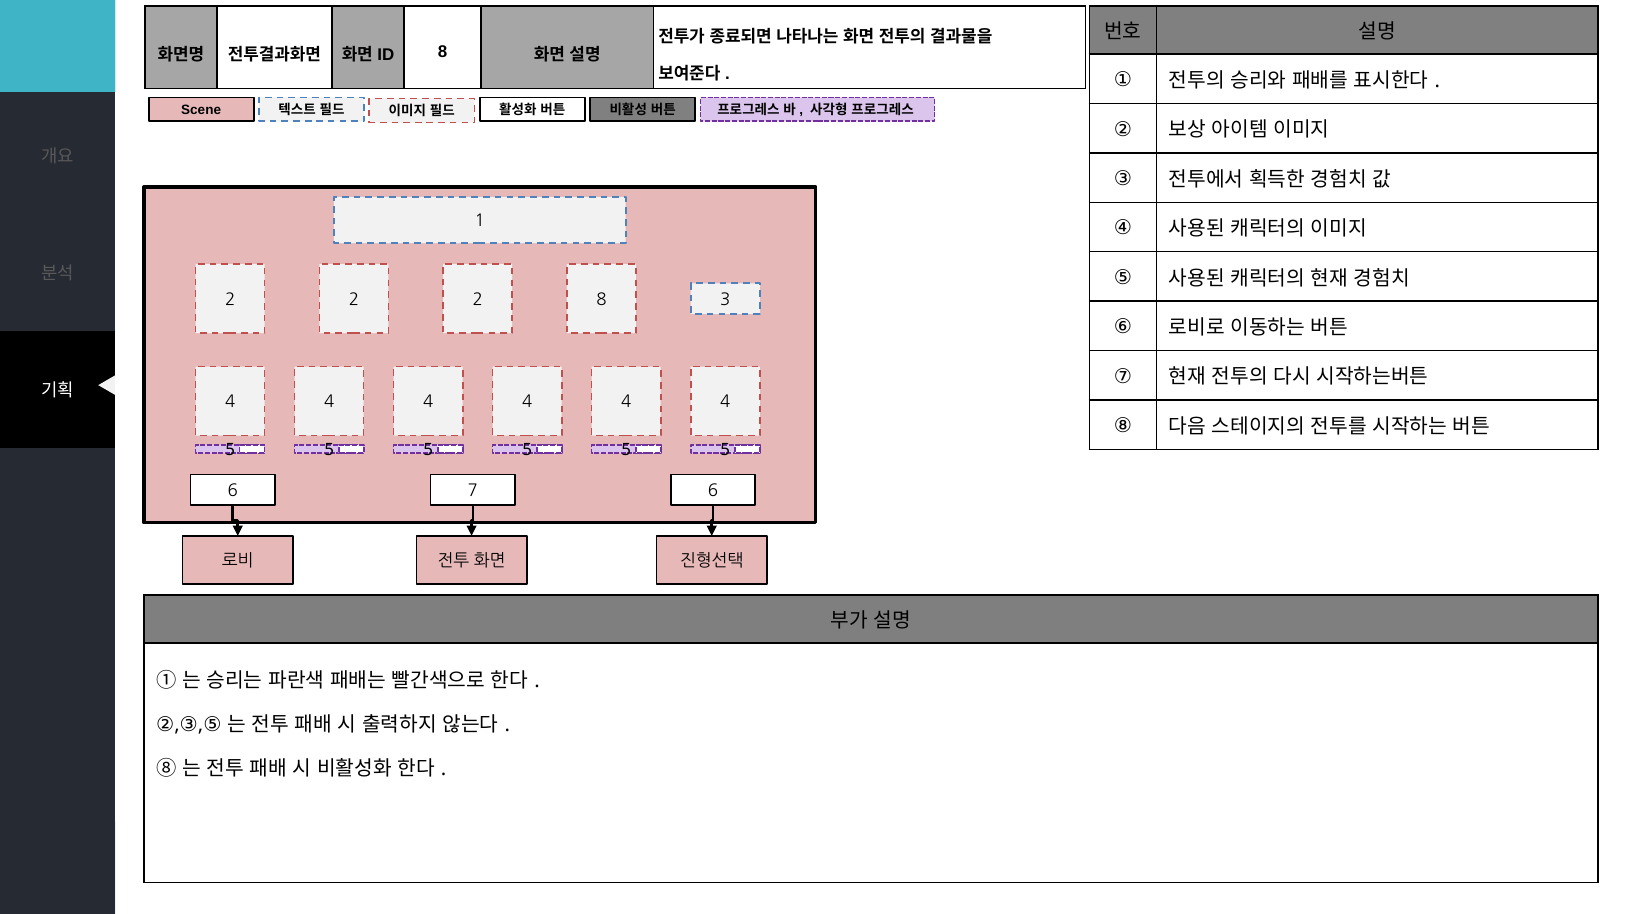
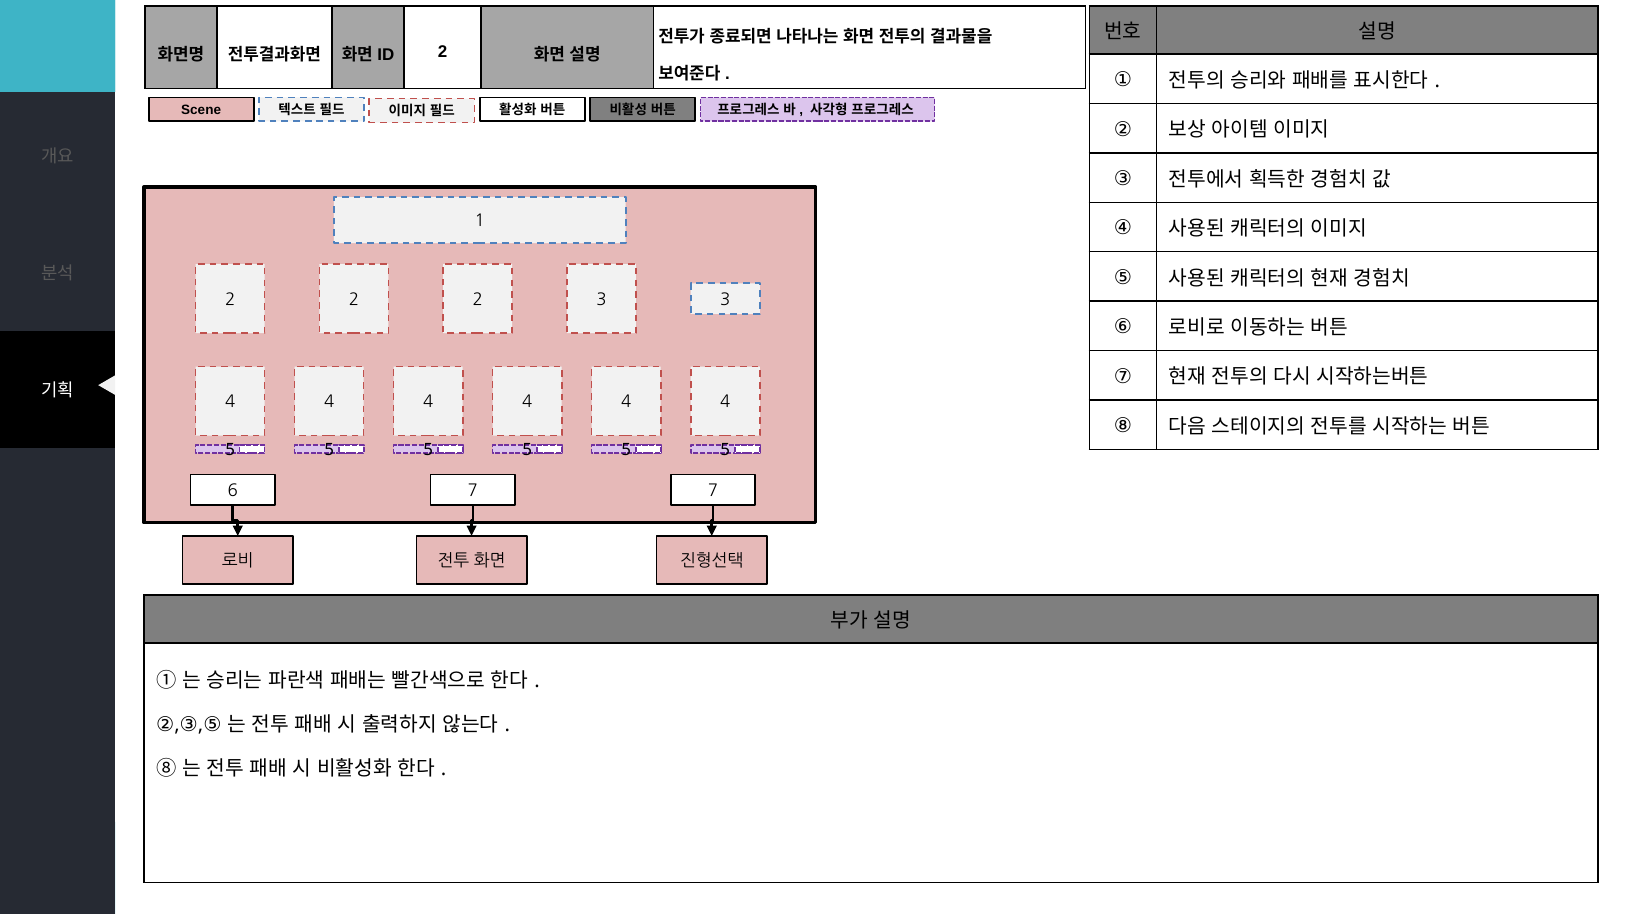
8: 8 -> 2 (442, 52)
2 8: 8 -> 3 (601, 300)
7 6: 6 -> 7 (713, 491)
